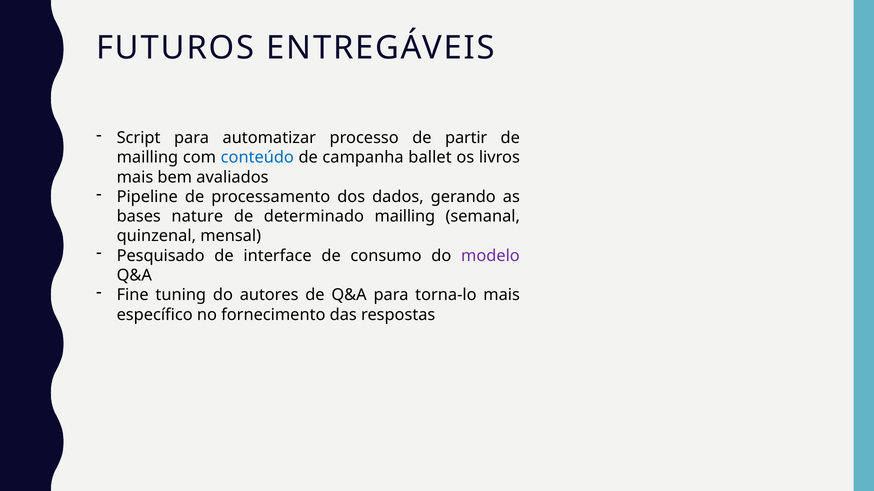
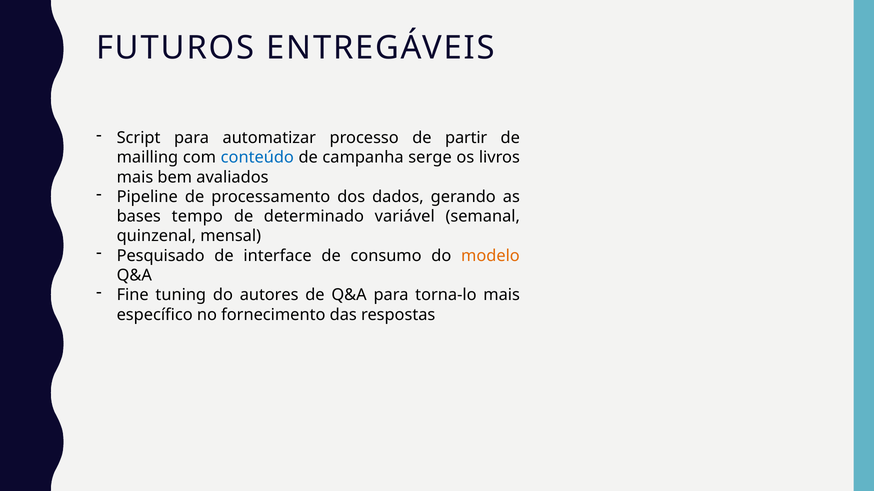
ballet: ballet -> serge (430, 158)
nature: nature -> tempo (197, 217)
determinado mailling: mailling -> variável (405, 217)
modelo colour: purple -> orange (490, 256)
